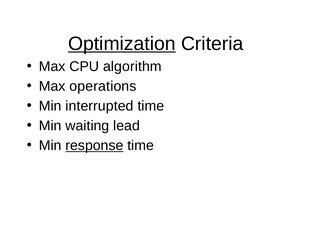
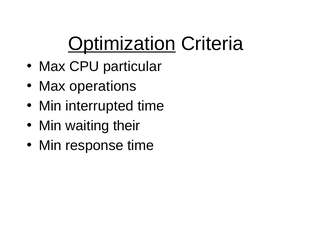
algorithm: algorithm -> particular (132, 67)
lead: lead -> their (127, 126)
response underline: present -> none (94, 145)
